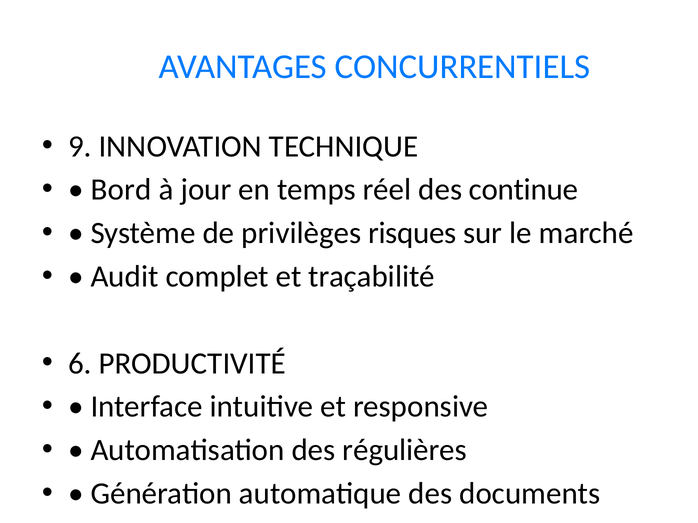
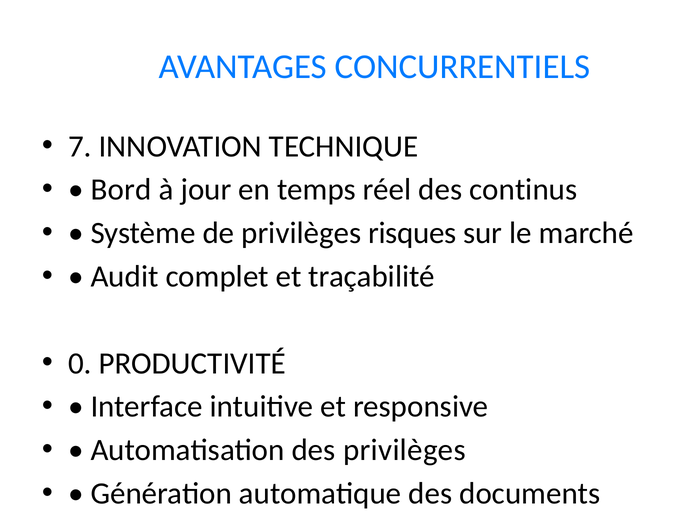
9: 9 -> 7 (80, 146)
continue: continue -> continus (523, 190)
6: 6 -> 0 (80, 364)
des régulières: régulières -> privilèges (404, 451)
